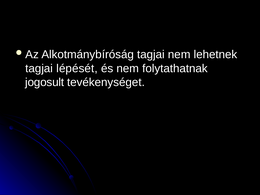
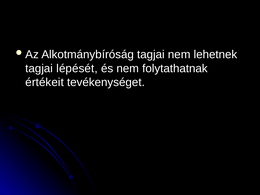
jogosult: jogosult -> értékeit (45, 82)
